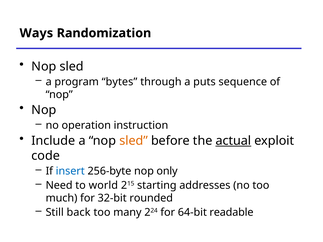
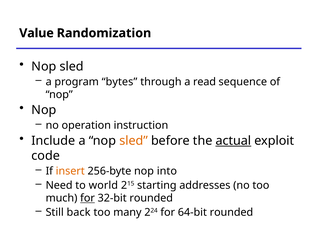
Ways: Ways -> Value (36, 33)
puts: puts -> read (205, 82)
insert colour: blue -> orange (70, 171)
only: only -> into (167, 171)
for underline: none -> present (88, 198)
64-bit readable: readable -> rounded (231, 213)
